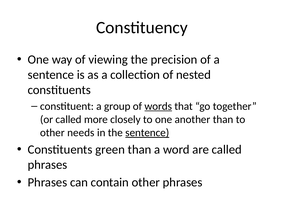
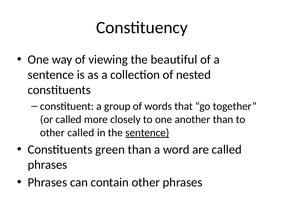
precision: precision -> beautiful (174, 60)
words underline: present -> none (158, 106)
other needs: needs -> called (81, 133)
